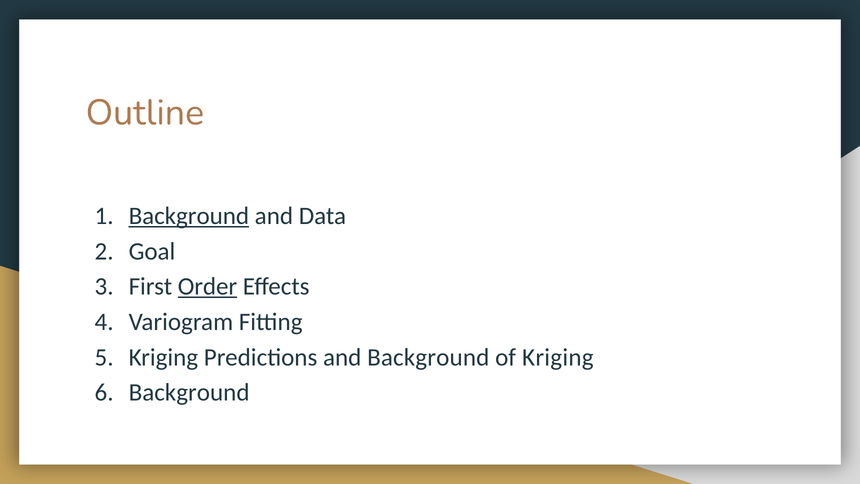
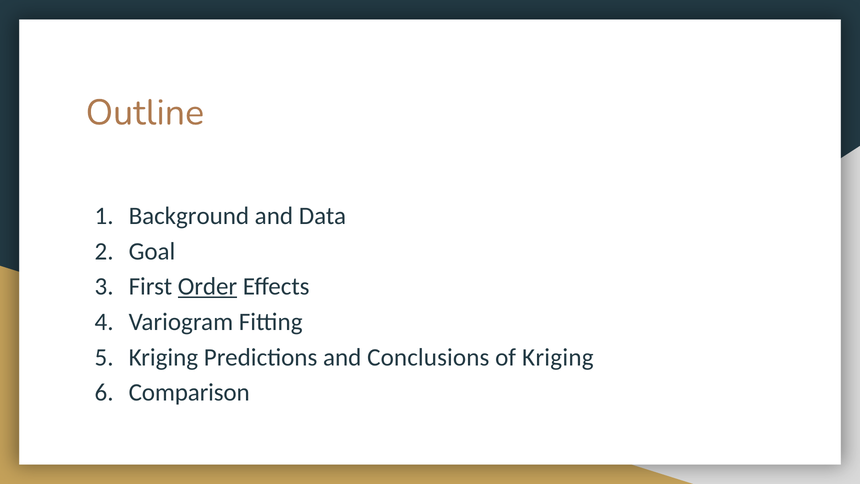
Background underline: present -> none (189, 216)
and Background: Background -> Conclusions (428, 357)
Background: Background -> Comparison (189, 392)
